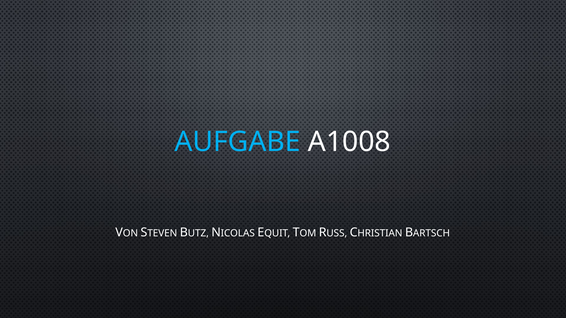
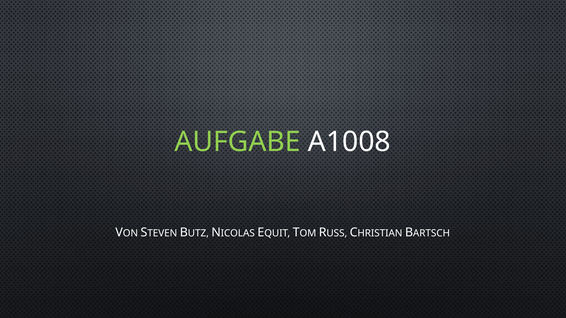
AUFGABE colour: light blue -> light green (238, 142)
